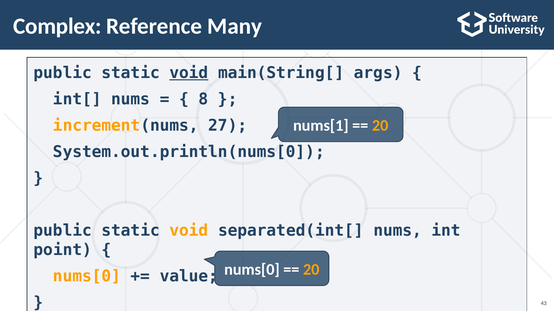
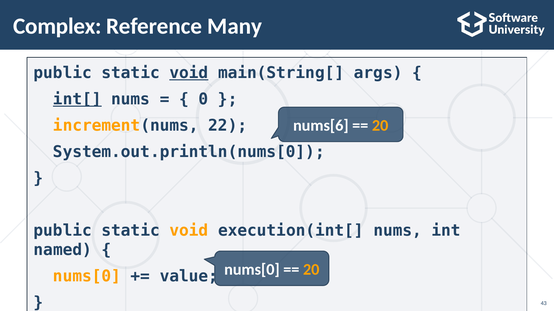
int[ underline: none -> present (77, 99)
8: 8 -> 0 (203, 99)
27: 27 -> 22 (228, 126)
nums[1: nums[1 -> nums[6 (321, 126)
separated(int[: separated(int[ -> execution(int[ (291, 231)
point: point -> named (63, 250)
